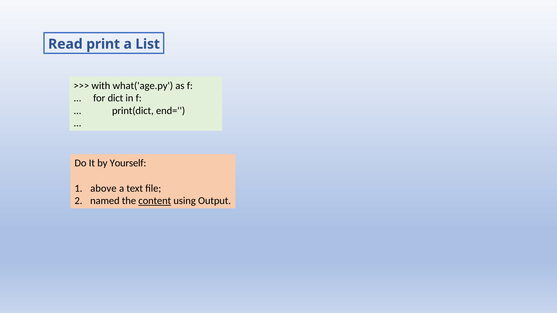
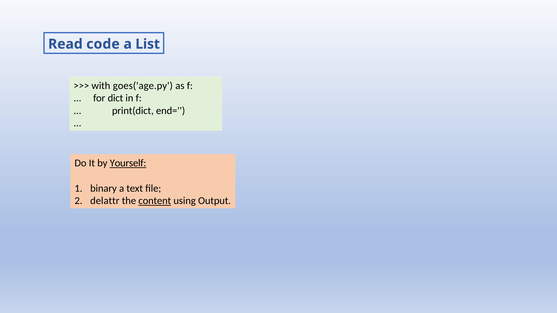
print: print -> code (103, 44)
what('age.py: what('age.py -> goes('age.py (143, 86)
Yourself underline: none -> present (128, 163)
above: above -> binary (103, 188)
named: named -> delattr (105, 201)
